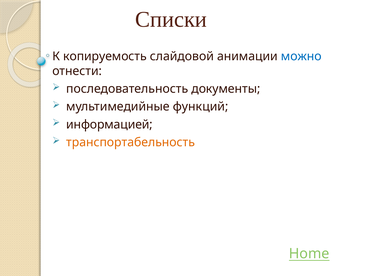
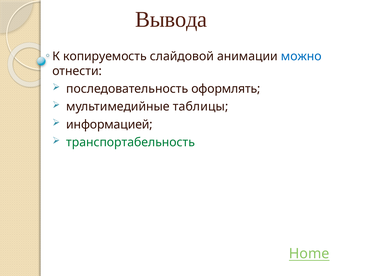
Списки: Списки -> Вывода (171, 19)
документы: документы -> оформлять (226, 89)
функций: функций -> таблицы (201, 106)
транспортабельность colour: orange -> green (131, 142)
